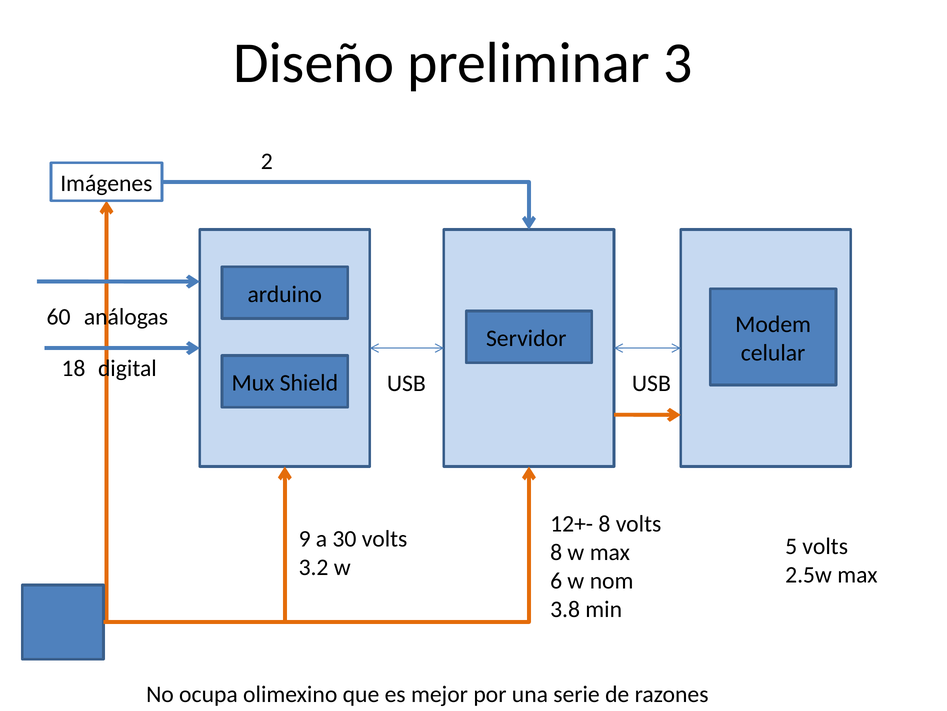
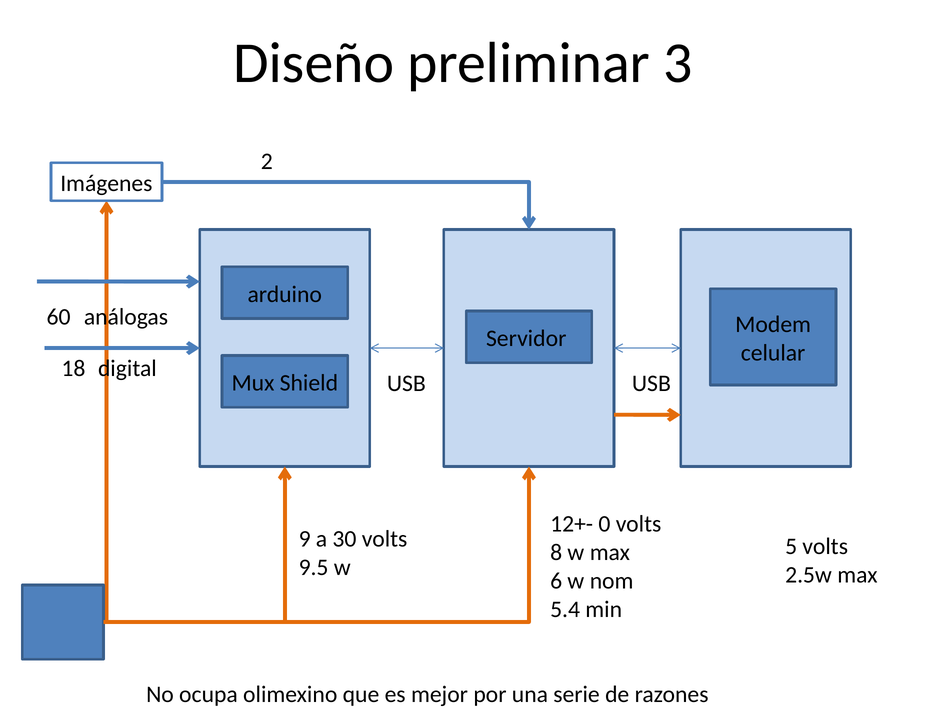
12+- 8: 8 -> 0 (604, 524)
3.2: 3.2 -> 9.5 (314, 567)
3.8: 3.8 -> 5.4 (565, 609)
